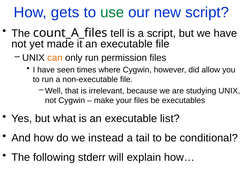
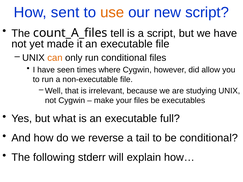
gets: gets -> sent (65, 12)
use colour: green -> orange (112, 12)
run permission: permission -> conditional (124, 58)
list: list -> full (170, 119)
instead: instead -> reverse (106, 138)
